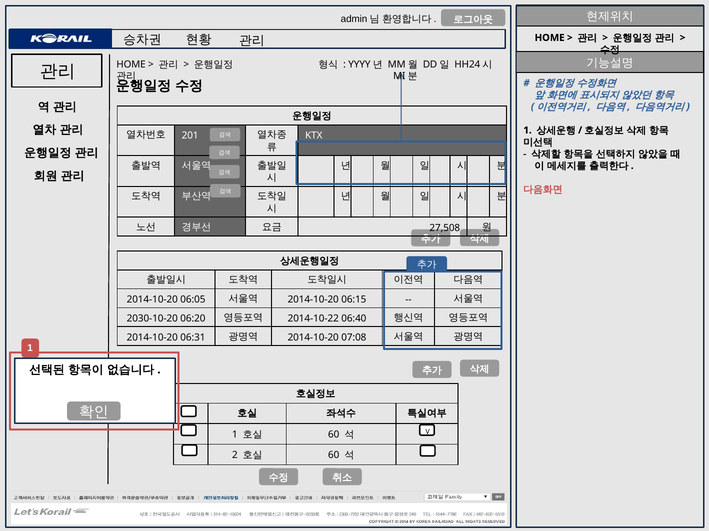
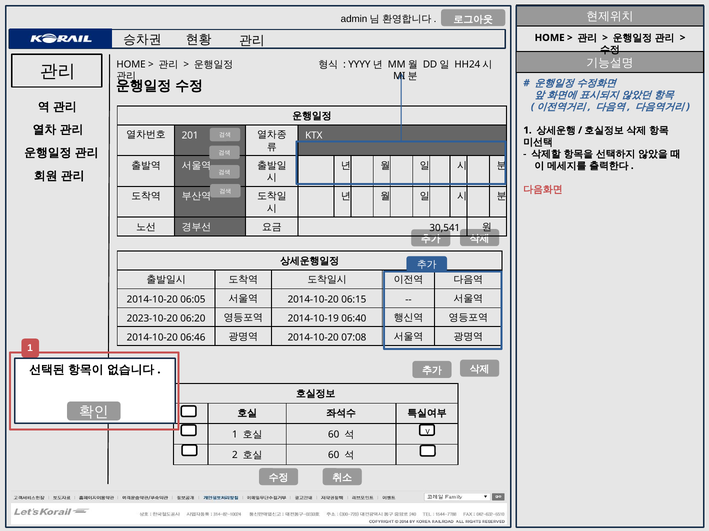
27,508: 27,508 -> 30,541 (445, 228)
2030-10-20: 2030-10-20 -> 2023-10-20 (152, 319)
2014-10-22: 2014-10-22 -> 2014-10-19 (313, 319)
06:31: 06:31 -> 06:46 (193, 338)
